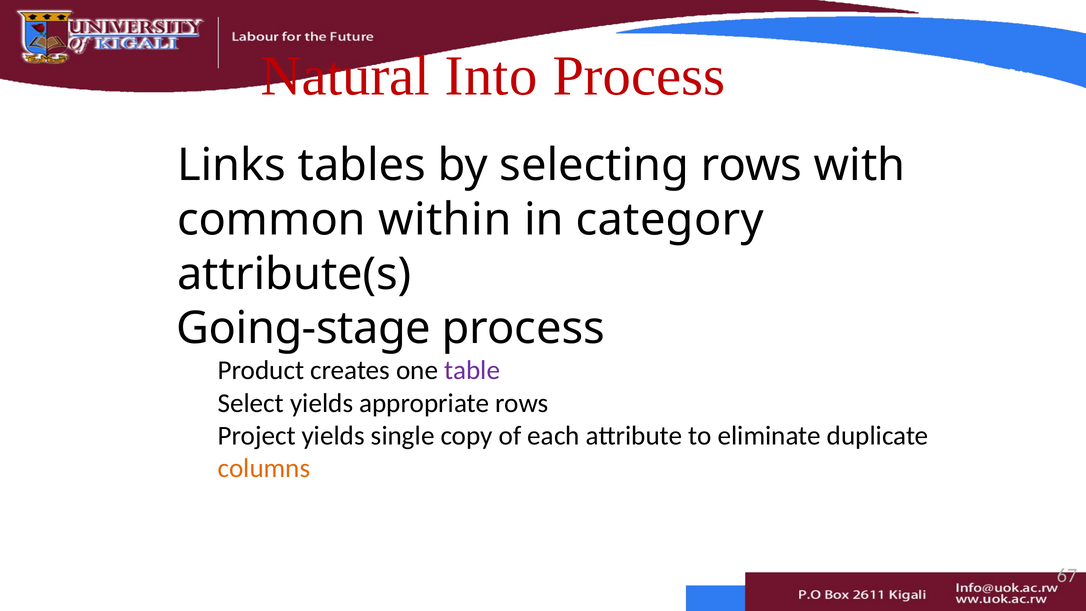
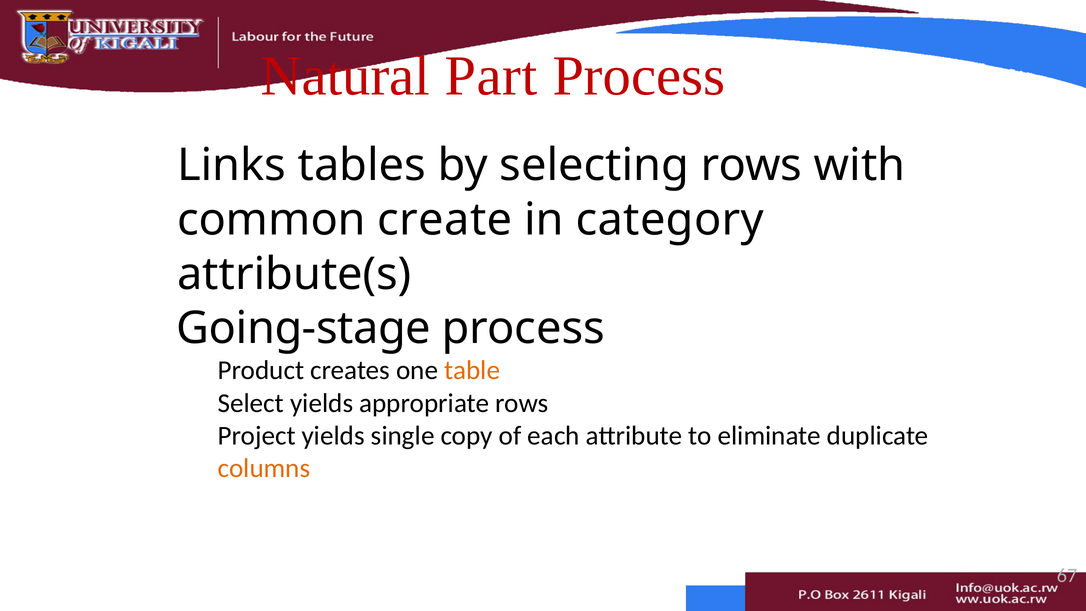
Into: Into -> Part (491, 76)
within: within -> create (445, 220)
table colour: purple -> orange (472, 370)
